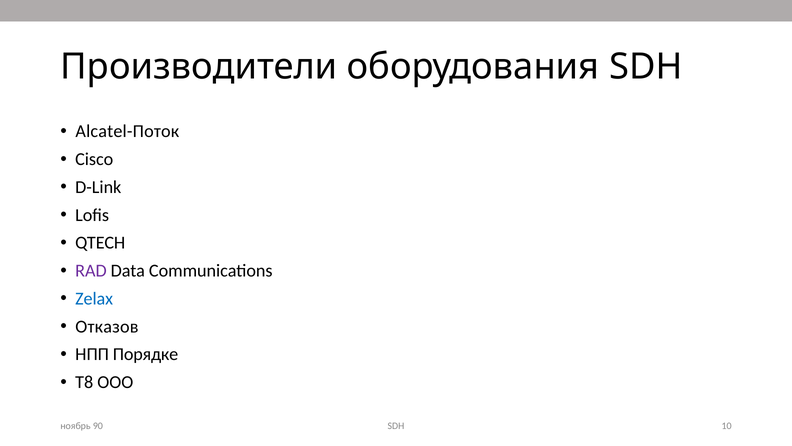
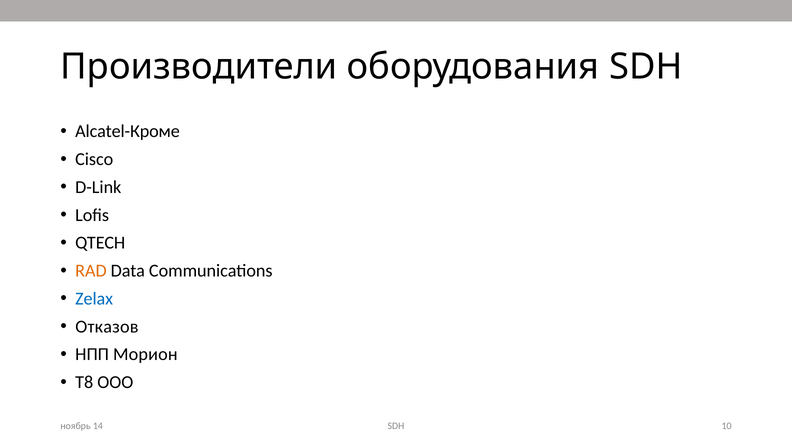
Alcatel-Поток: Alcatel-Поток -> Alcatel-Кроме (128, 131)
RAD colour: purple -> orange (91, 270)
Порядке: Порядке -> Морион (145, 354)
90: 90 -> 14 (98, 425)
